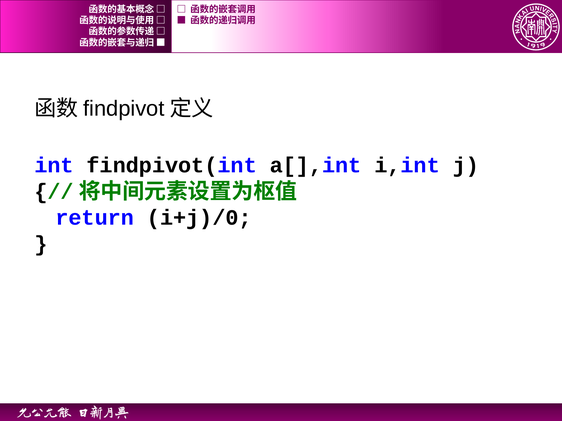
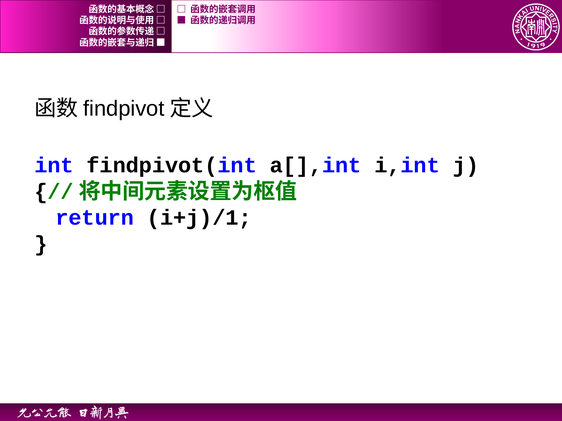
i+j)/0: i+j)/0 -> i+j)/1 (199, 218)
